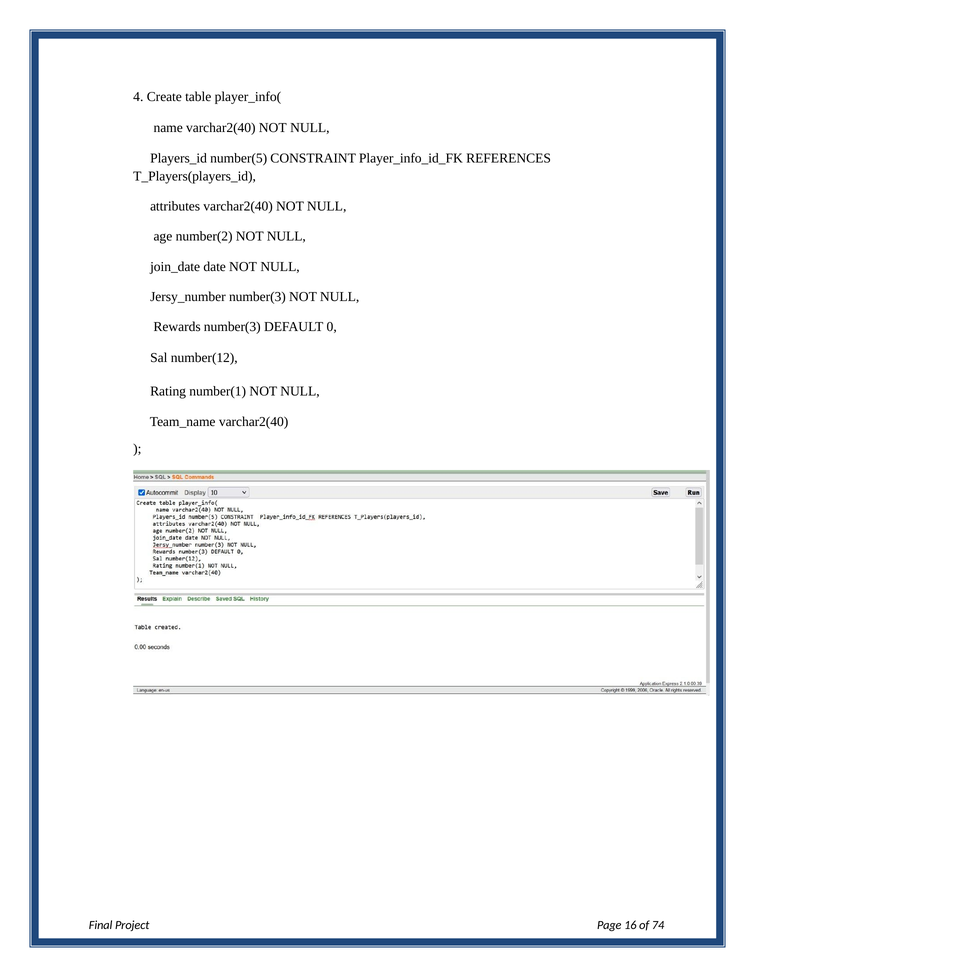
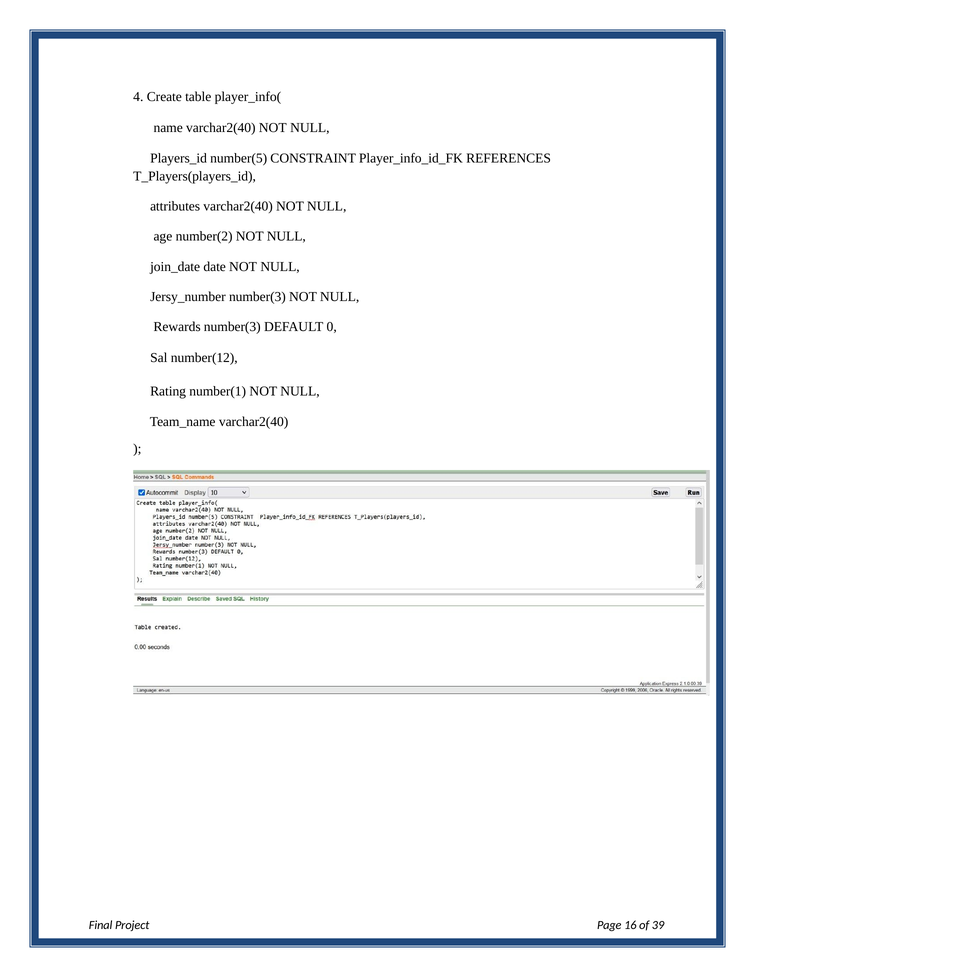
74: 74 -> 39 (658, 925)
